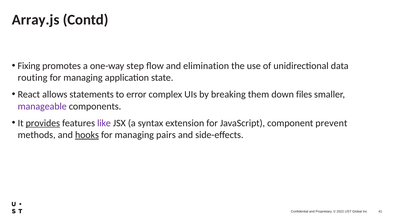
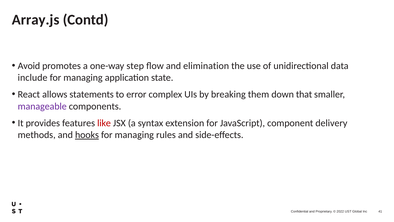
Fixing: Fixing -> Avoid (29, 66)
routing: routing -> include (33, 78)
files: files -> that (304, 94)
provides underline: present -> none (43, 123)
like colour: purple -> red (104, 123)
prevent: prevent -> delivery (331, 123)
pairs: pairs -> rules (166, 135)
